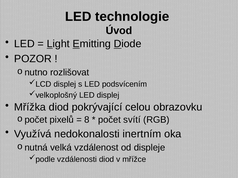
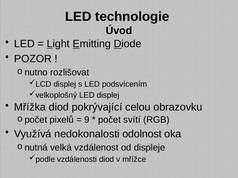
8: 8 -> 9 (87, 120)
inertním: inertním -> odolnost (142, 134)
